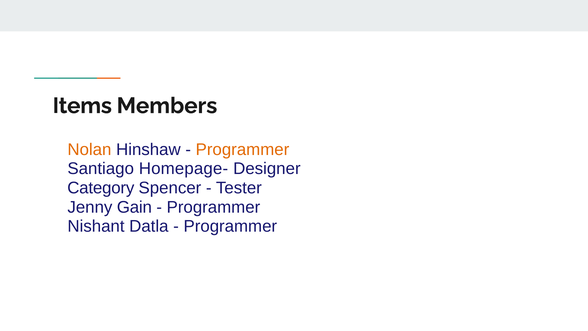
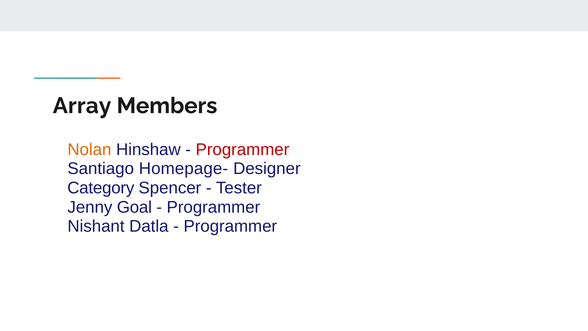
Items: Items -> Array (82, 106)
Programmer colour: orange -> red (242, 149)
Gain: Gain -> Goal (134, 207)
